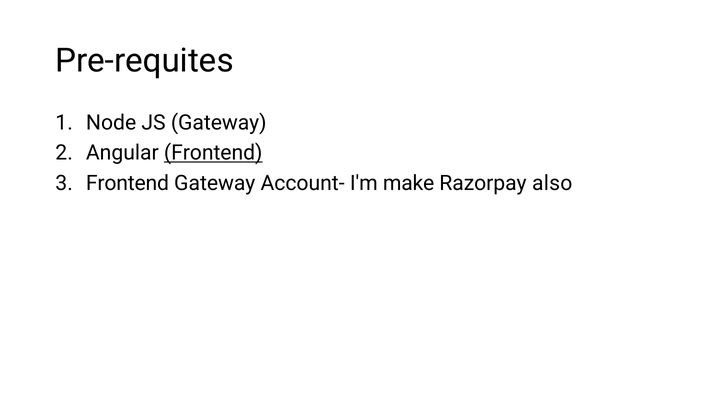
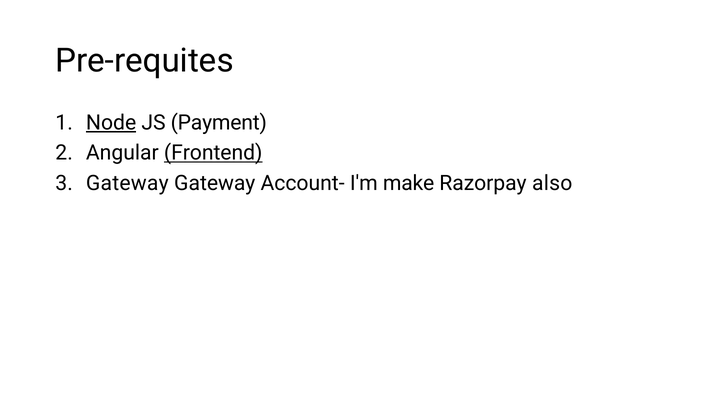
Node underline: none -> present (111, 123)
JS Gateway: Gateway -> Payment (219, 123)
Frontend: Frontend -> Gateway (127, 183)
